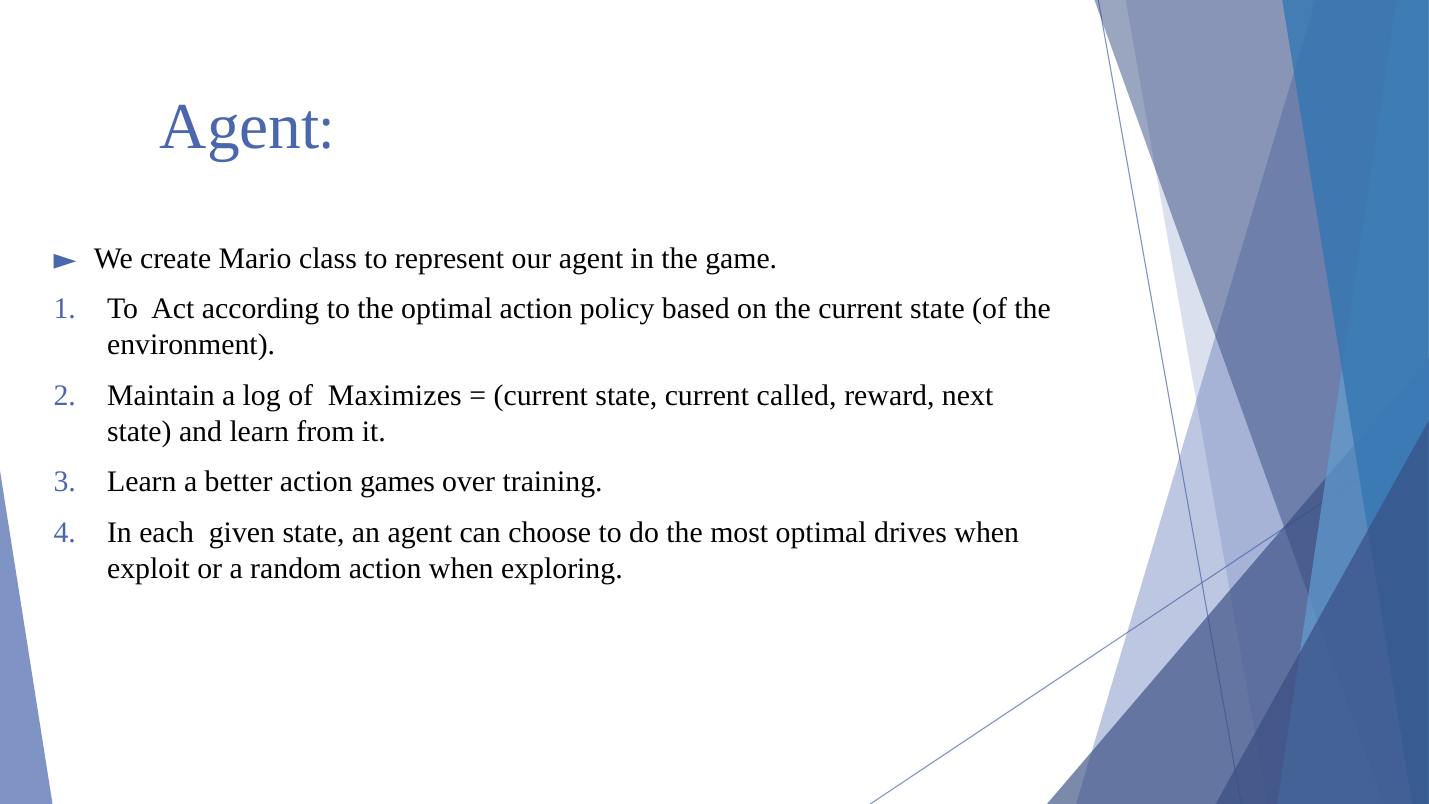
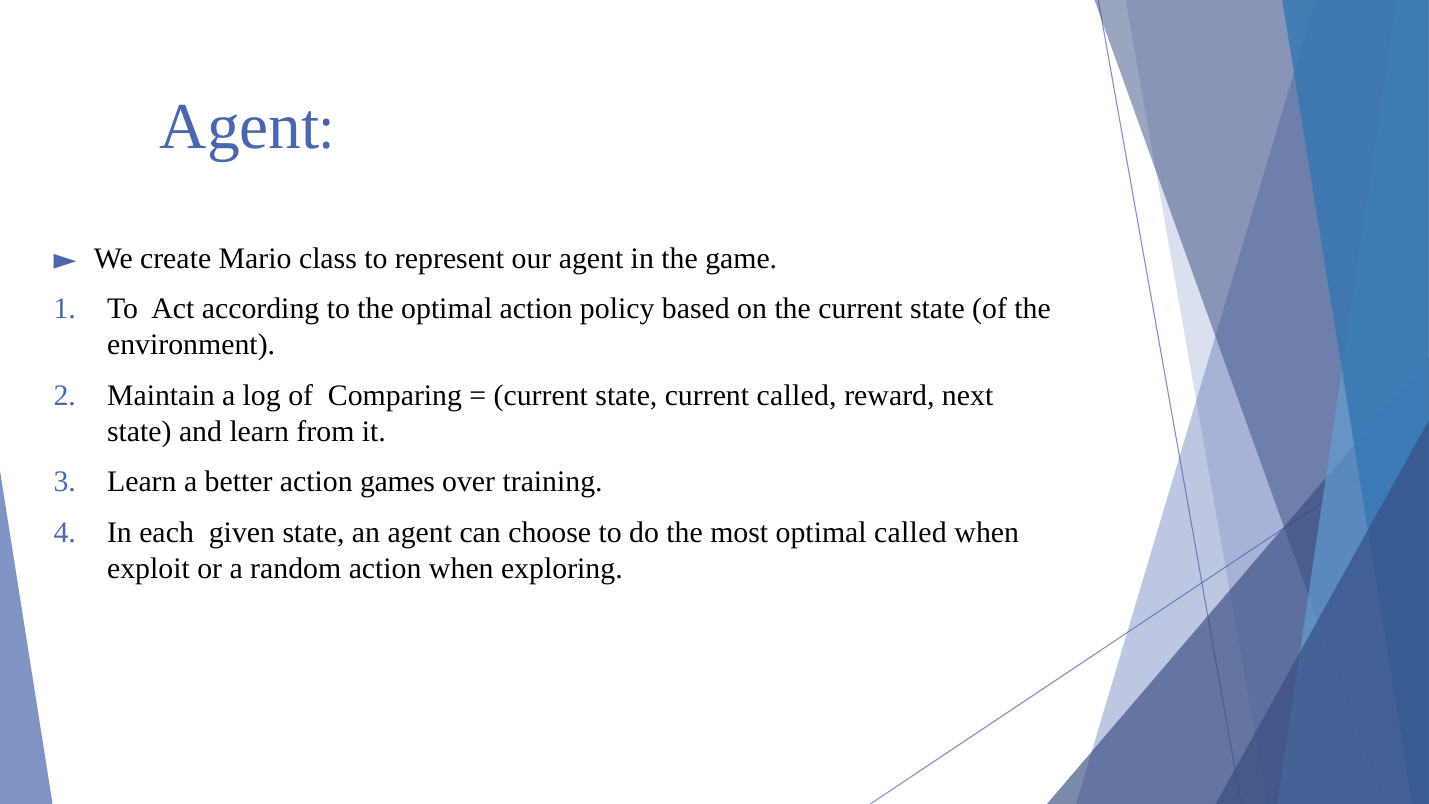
Maximizes: Maximizes -> Comparing (395, 395)
optimal drives: drives -> called (910, 533)
